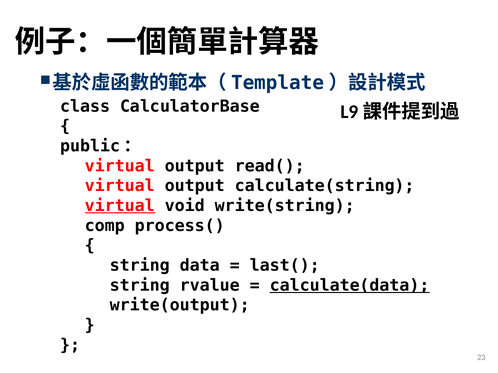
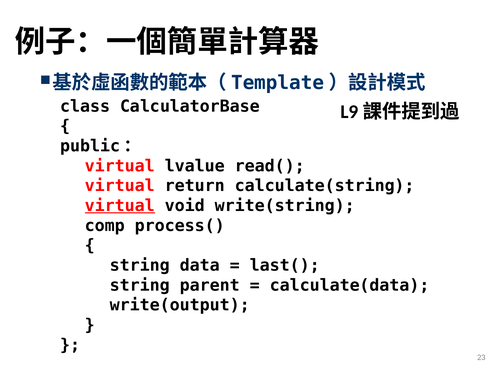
output: output -> lvalue (195, 166)
output: output -> return (195, 186)
rvalue: rvalue -> parent (210, 286)
calculate(data underline: present -> none (350, 286)
